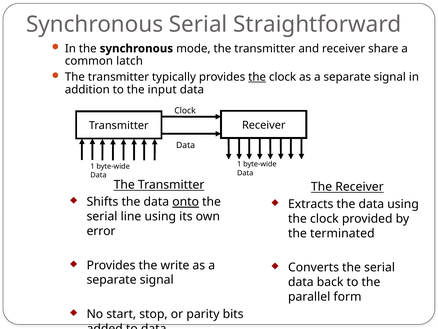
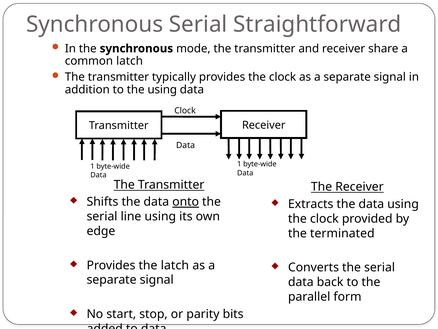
the underline: present -> none (257, 77)
the input: input -> using (162, 89)
error: error -> edge (101, 231)
the write: write -> latch (175, 265)
